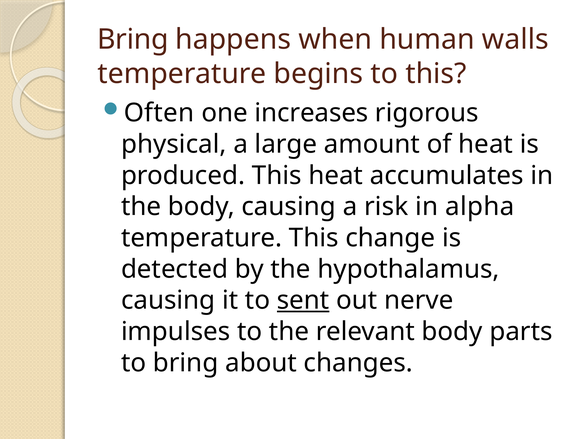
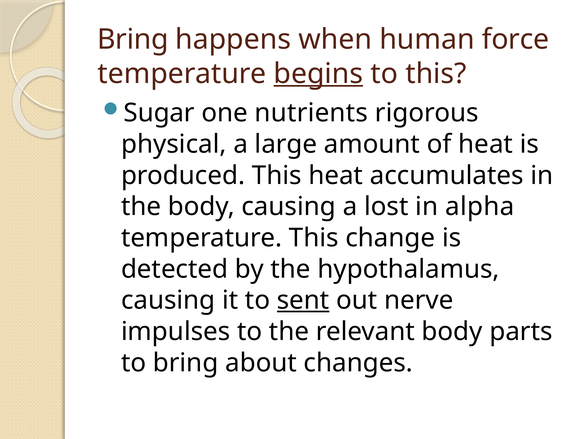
walls: walls -> force (515, 39)
begins underline: none -> present (318, 74)
Often: Often -> Sugar (159, 113)
increases: increases -> nutrients (311, 113)
risk: risk -> lost (386, 207)
